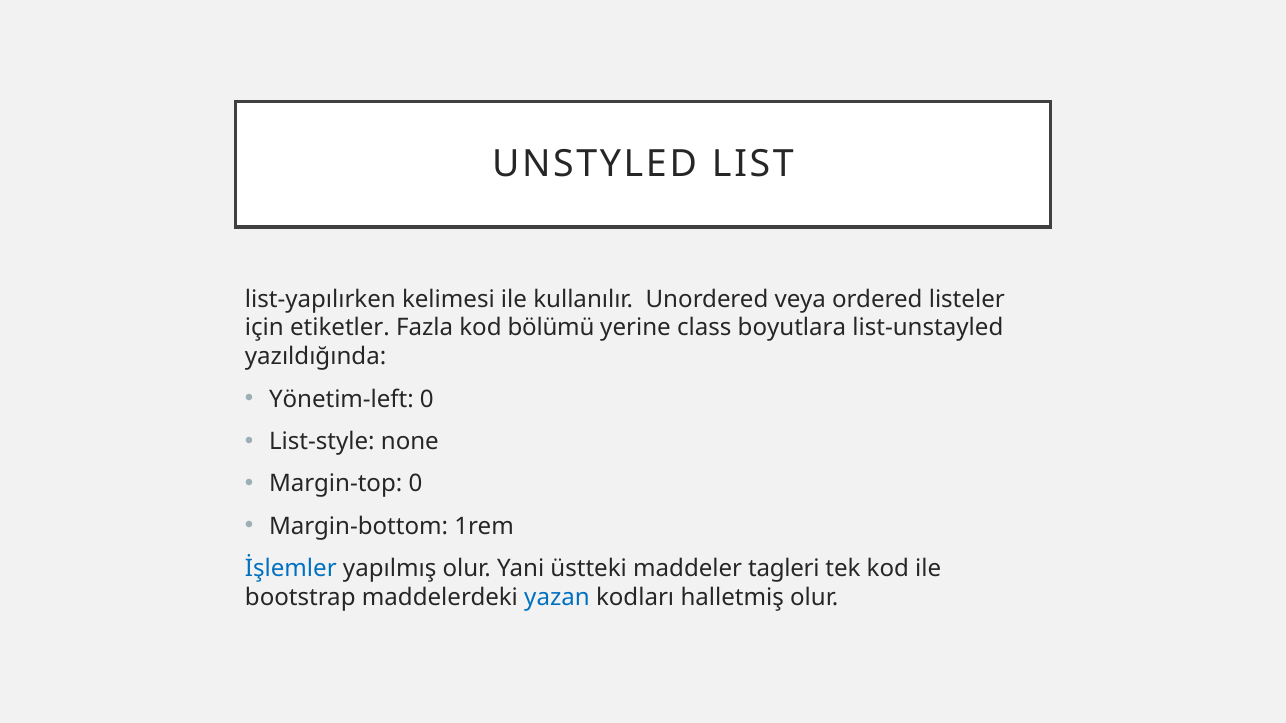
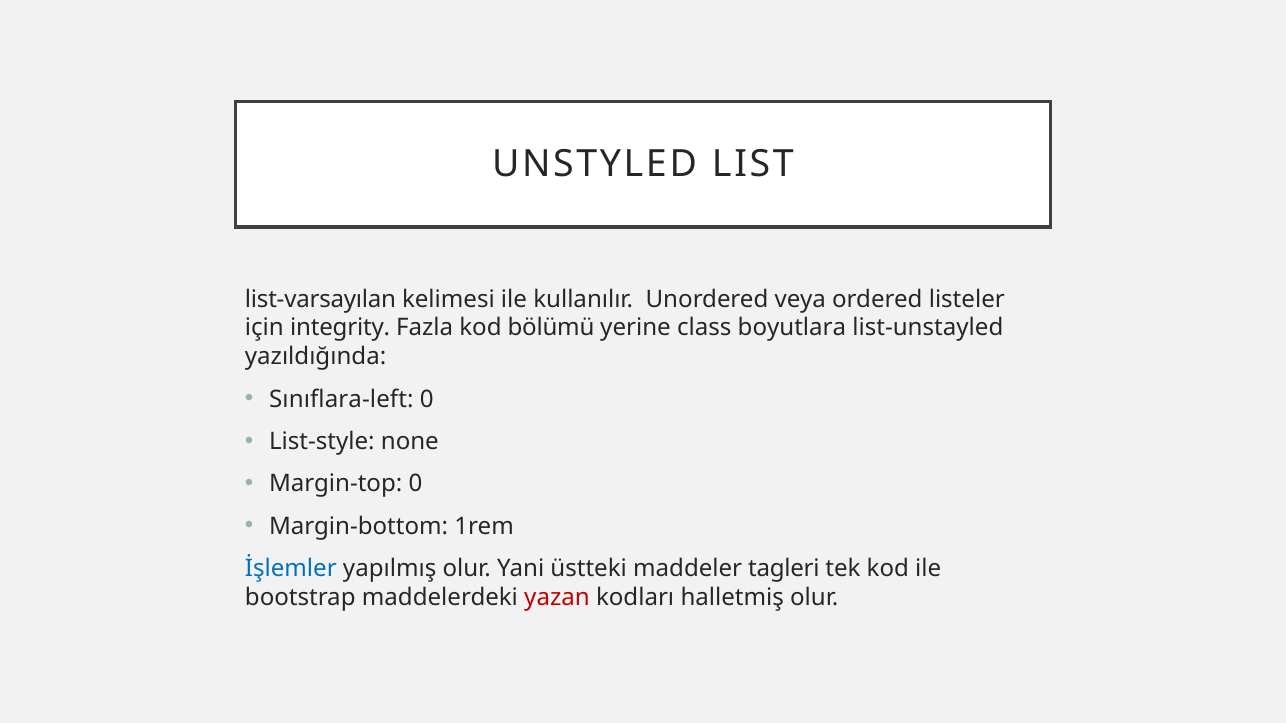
list-yapılırken: list-yapılırken -> list-varsayılan (321, 299)
etiketler: etiketler -> integrity (340, 328)
Yönetim-left: Yönetim-left -> Sınıflara-left (341, 399)
yazan colour: blue -> red (557, 598)
